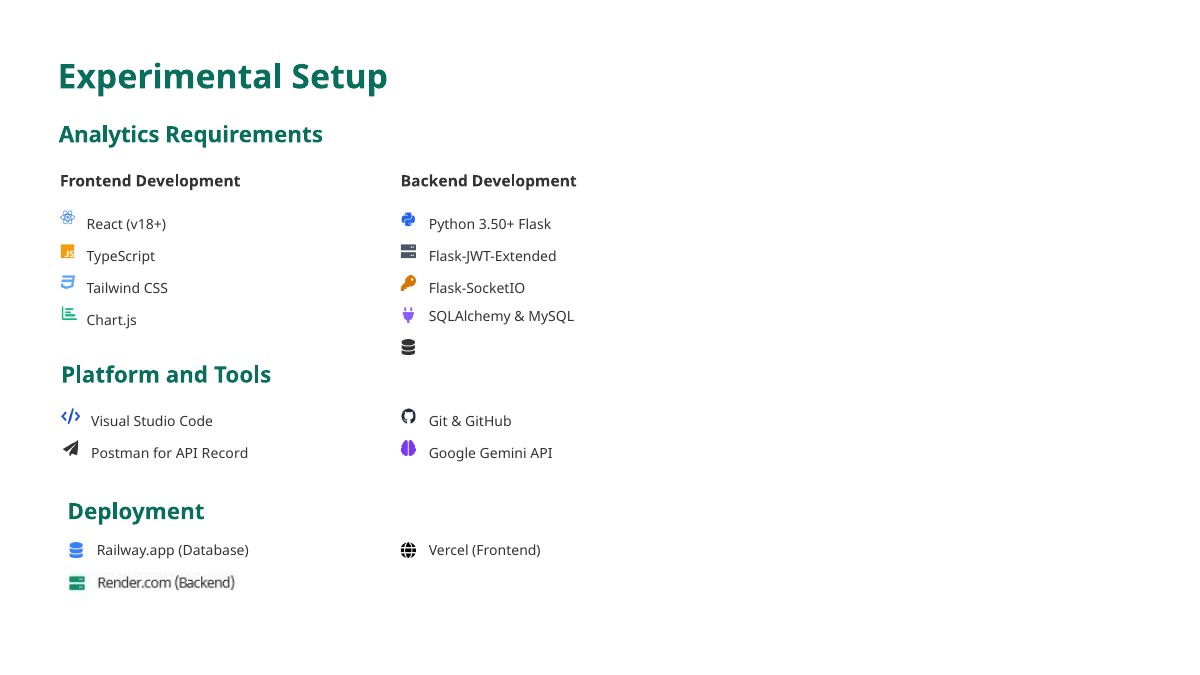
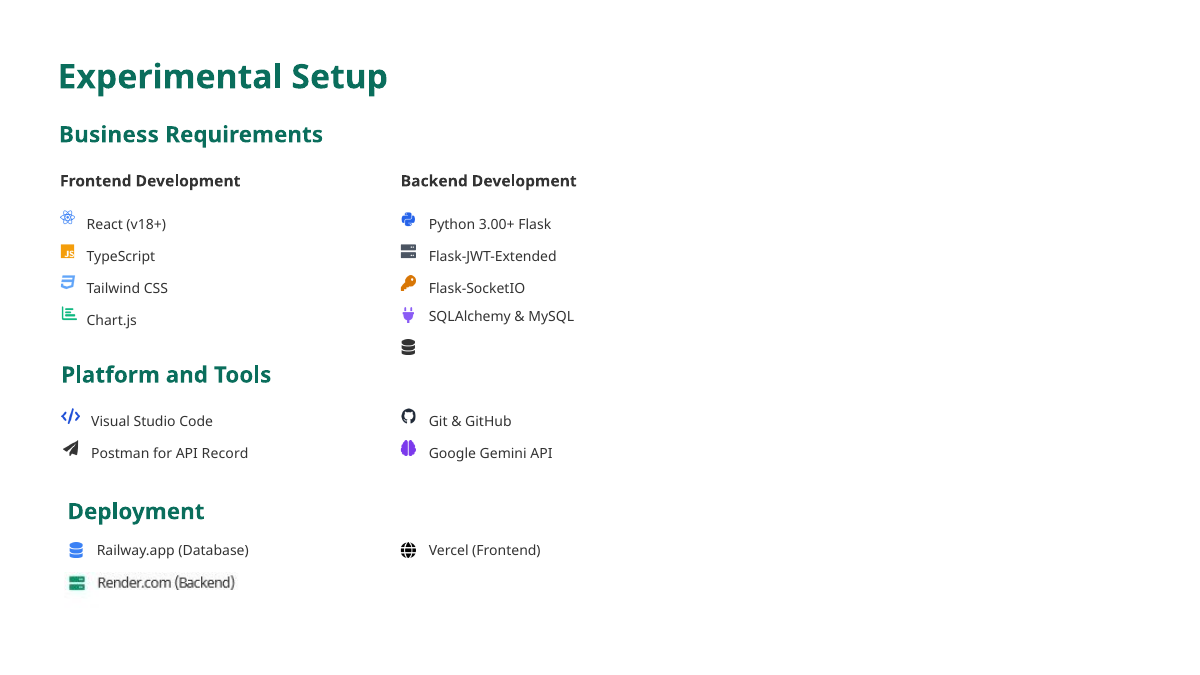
Analytics: Analytics -> Business (109, 135)
3.50+: 3.50+ -> 3.00+ (497, 225)
